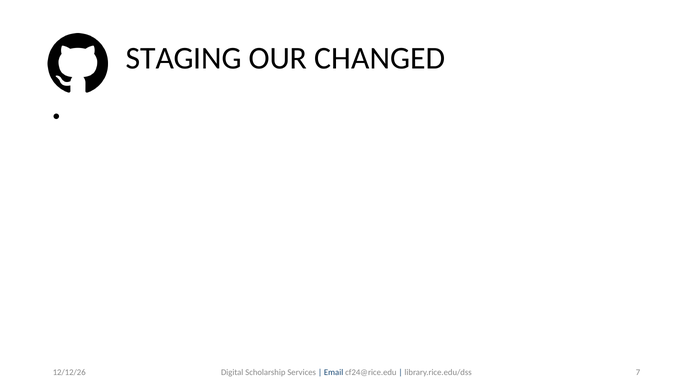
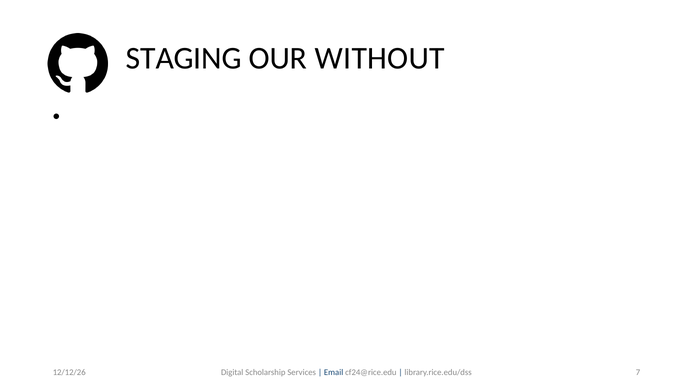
CHANGED: CHANGED -> WITHOUT (380, 58)
